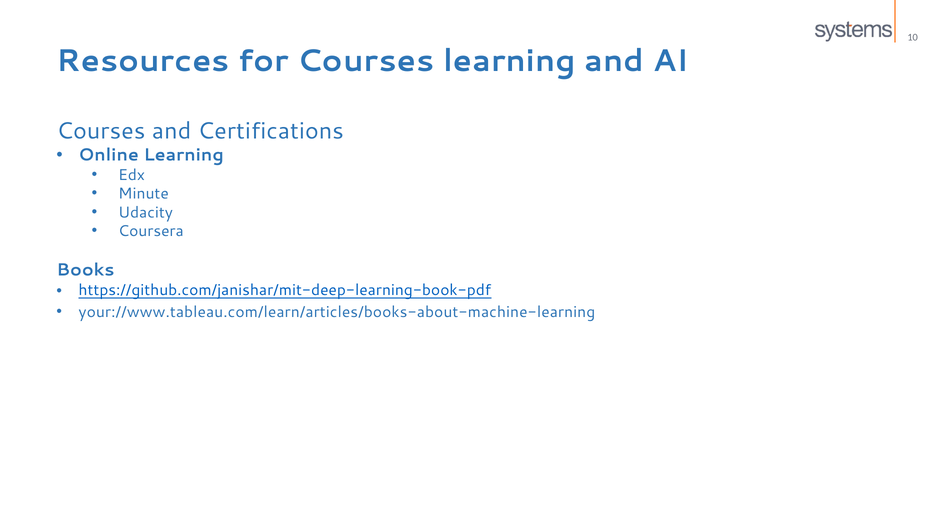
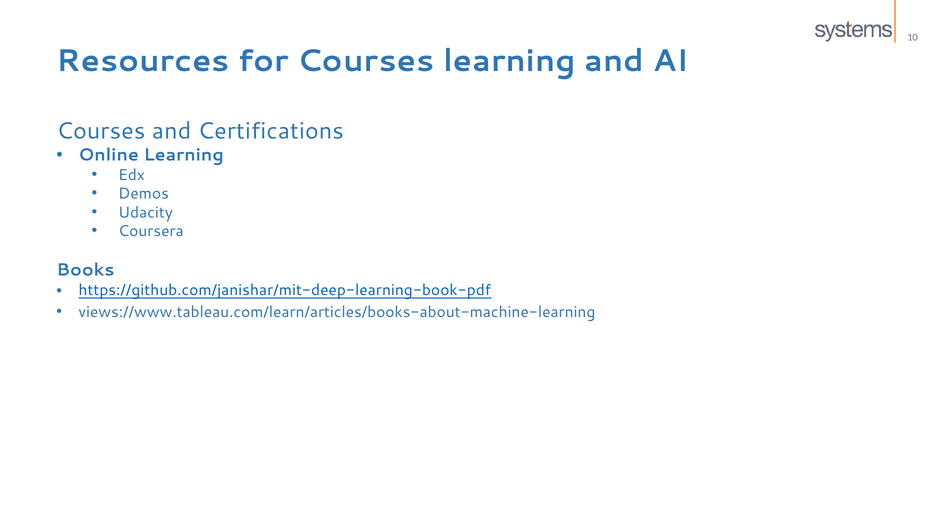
Minute: Minute -> Demos (144, 194)
your://www.tableau.com/learn/articles/books-about-machine-learning: your://www.tableau.com/learn/articles/books-about-machine-learning -> views://www.tableau.com/learn/articles/books-about-machine-learning (337, 312)
